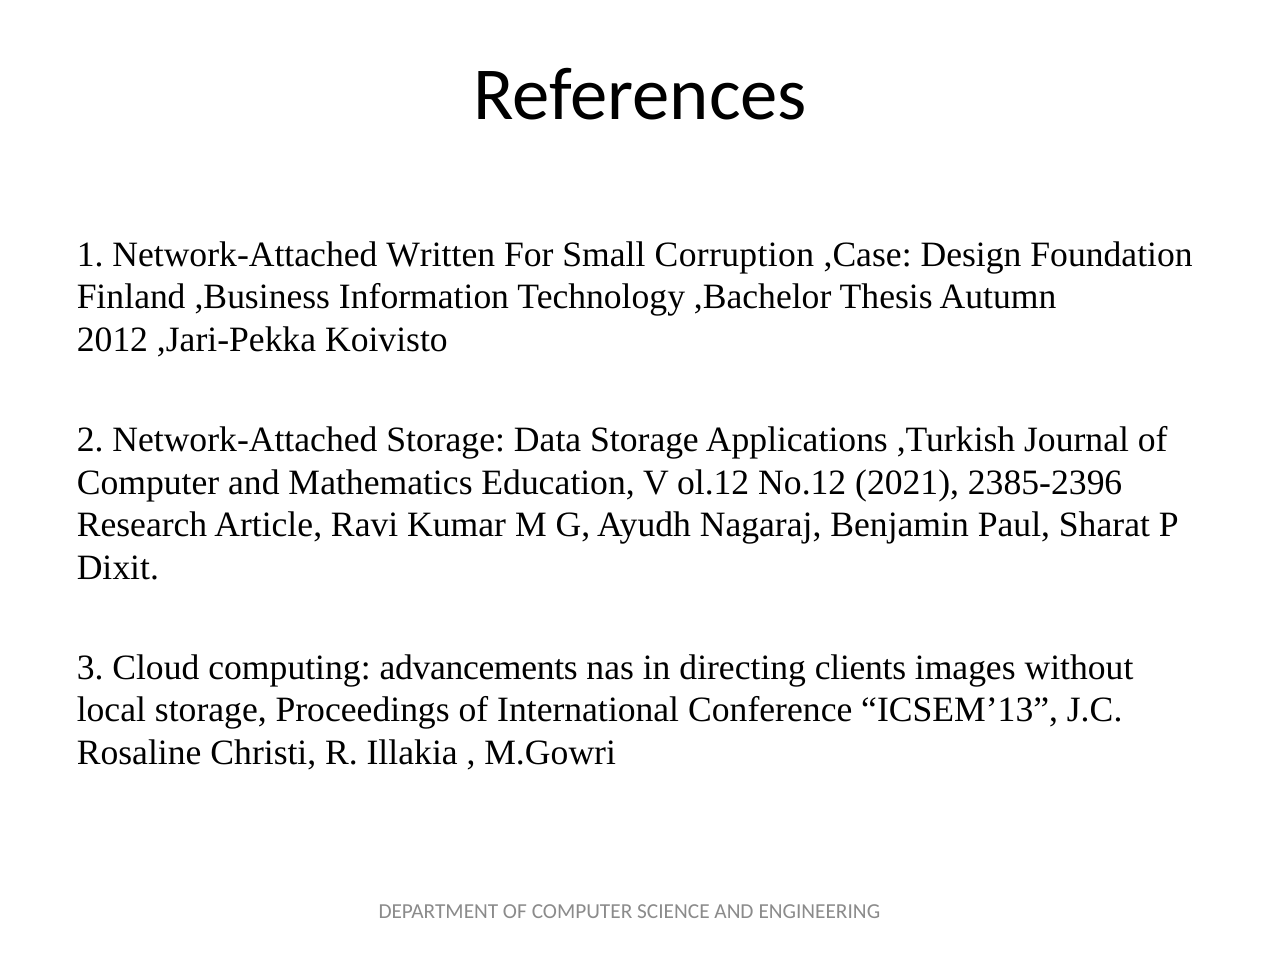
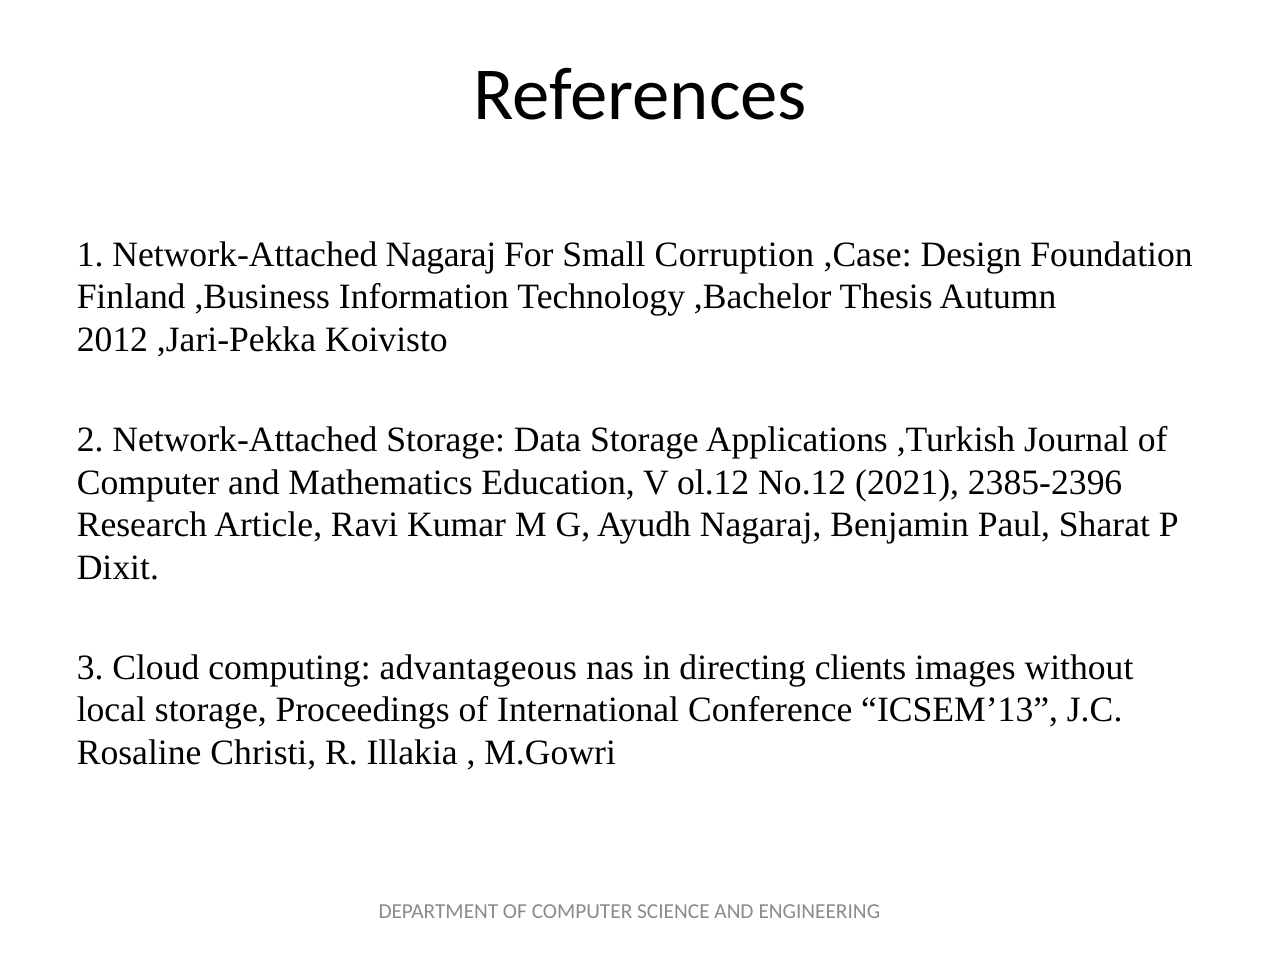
Network-Attached Written: Written -> Nagaraj (441, 254)
advancements: advancements -> advantageous (478, 667)
